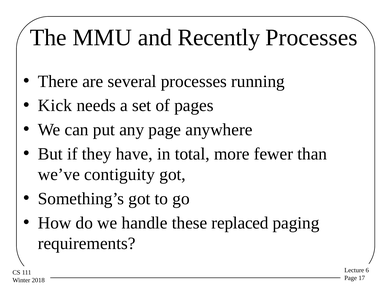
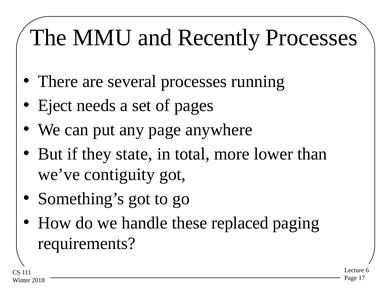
Kick: Kick -> Eject (55, 106)
have: have -> state (134, 154)
fewer: fewer -> lower (273, 154)
